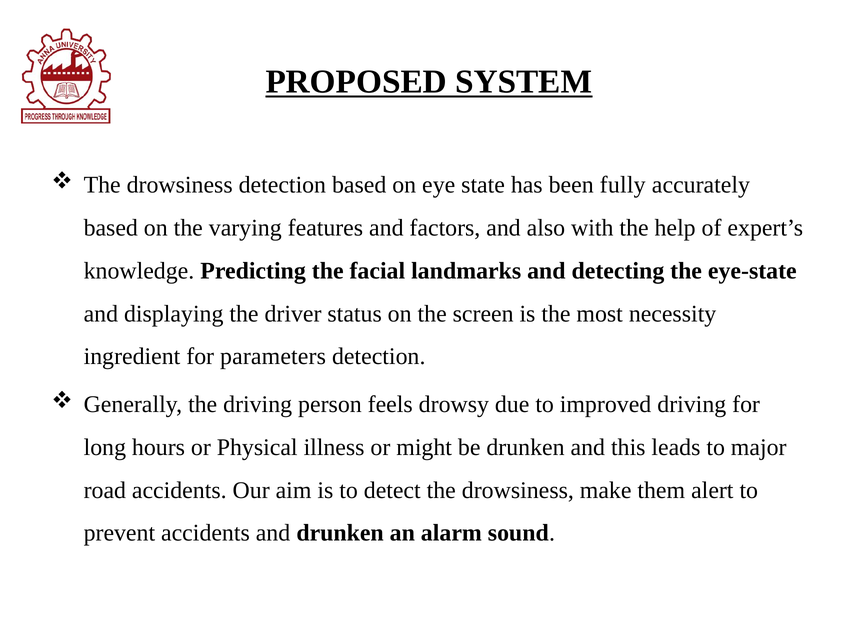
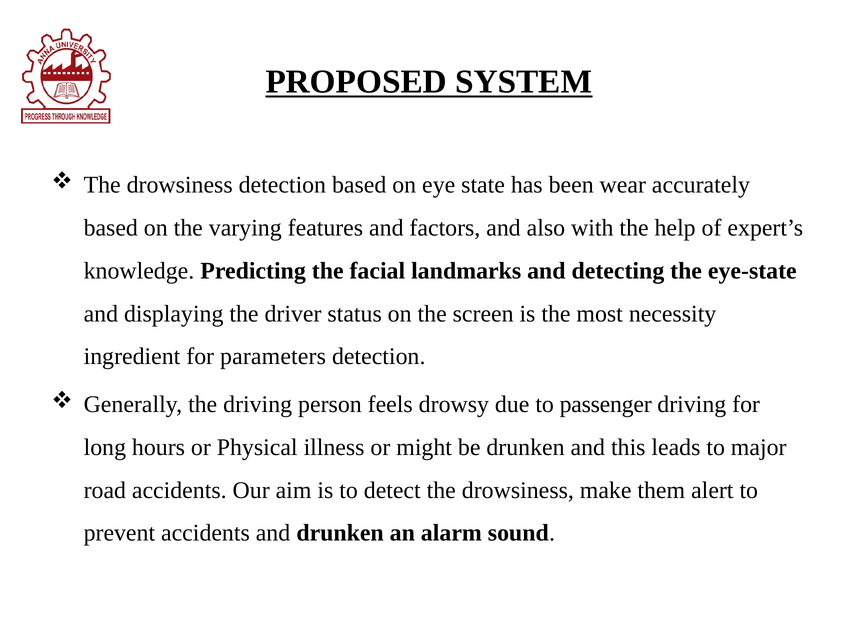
fully: fully -> wear (623, 185)
improved: improved -> passenger (606, 404)
